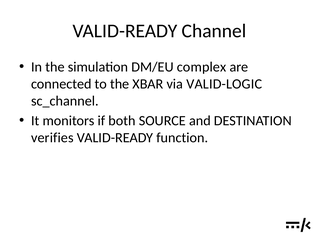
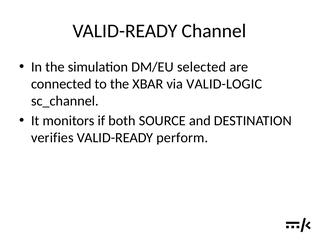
complex: complex -> selected (202, 67)
function: function -> perform (182, 138)
